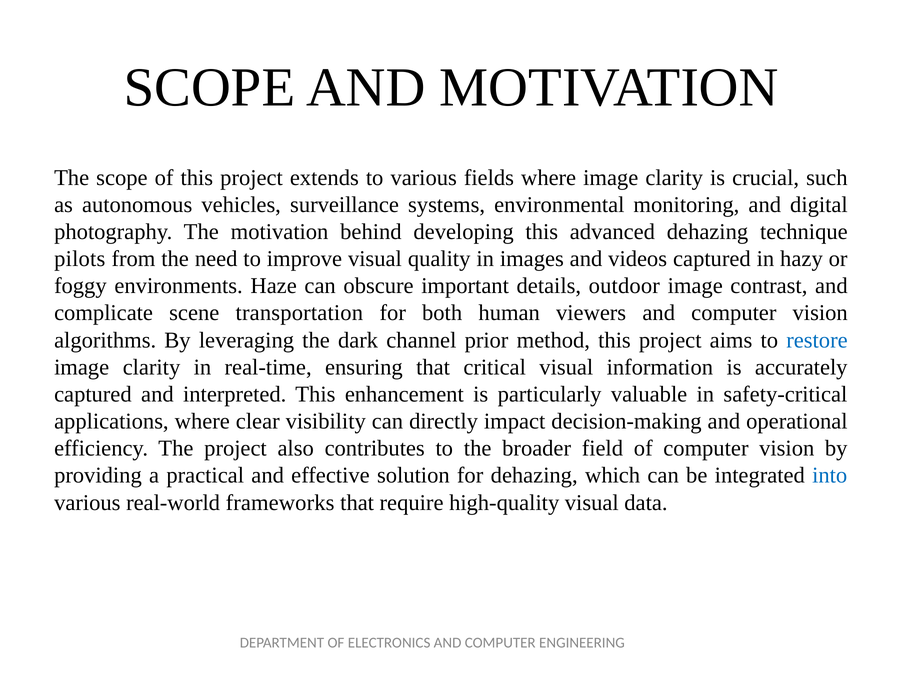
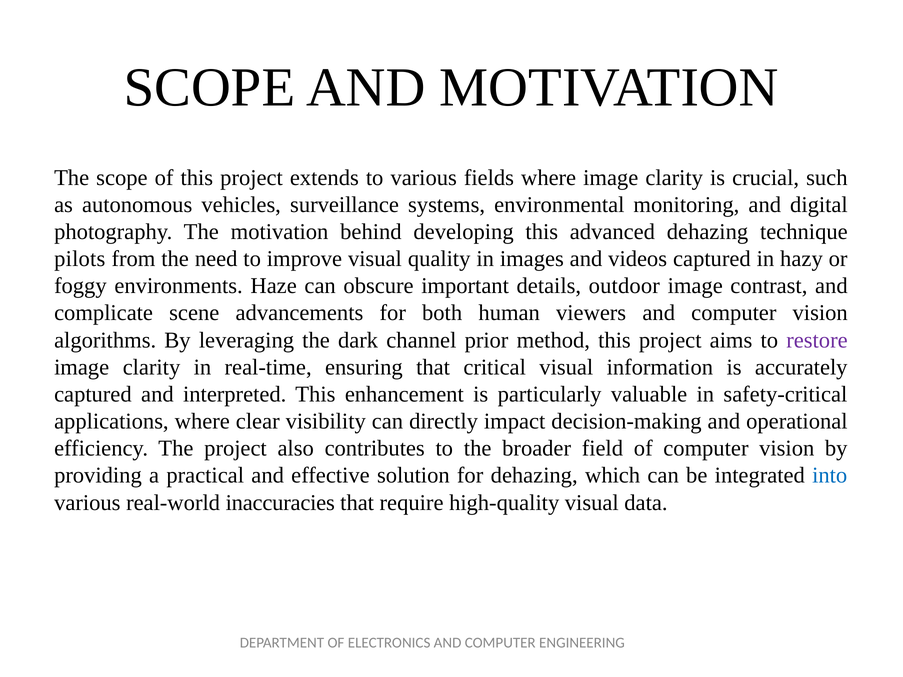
transportation: transportation -> advancements (299, 313)
restore colour: blue -> purple (817, 340)
frameworks: frameworks -> inaccuracies (280, 503)
